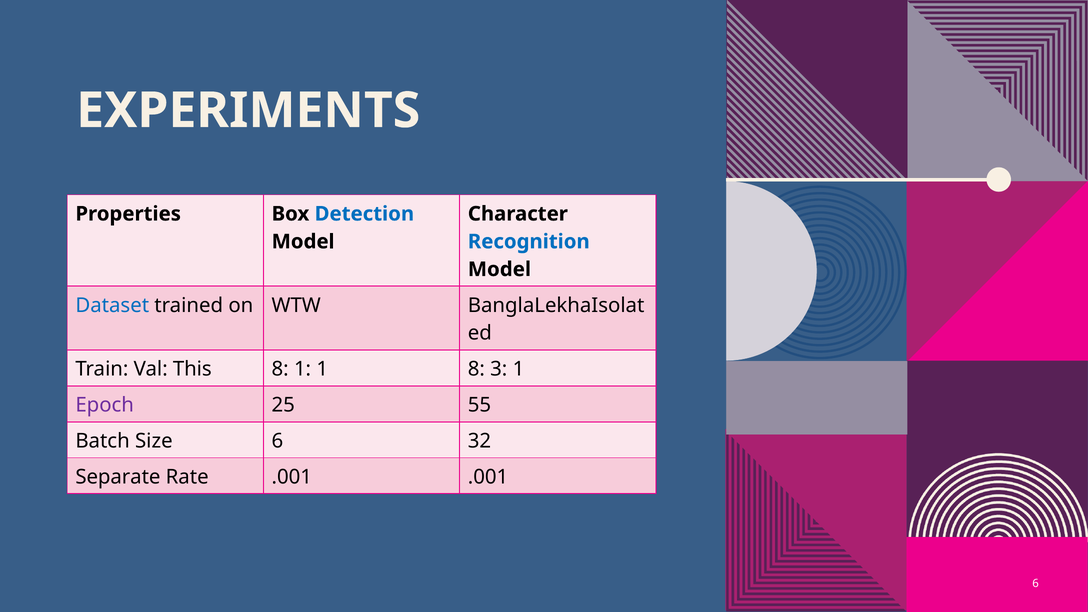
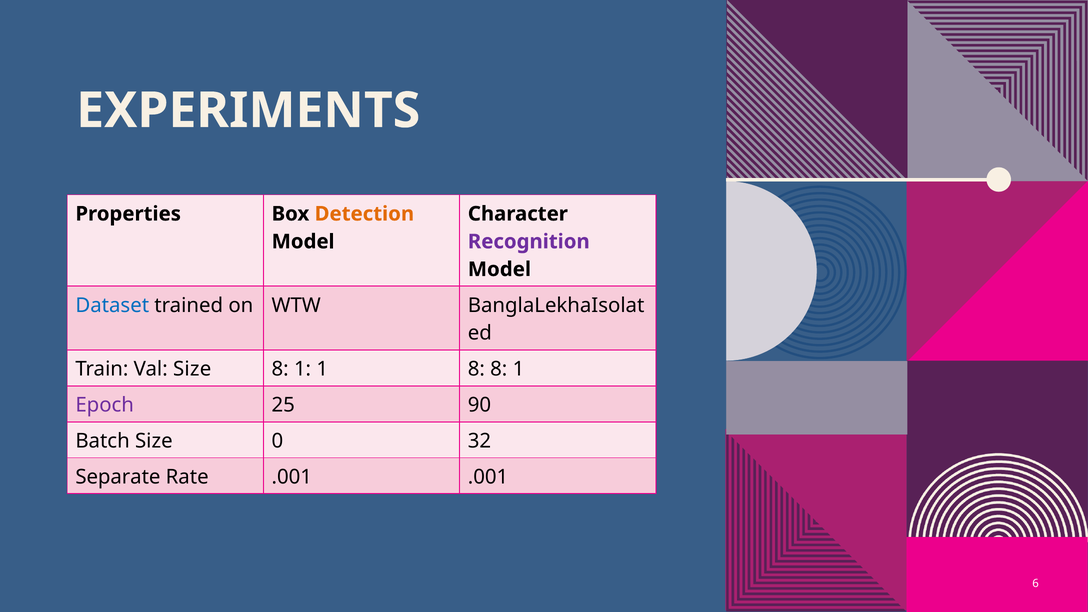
Detection colour: blue -> orange (364, 214)
Recognition colour: blue -> purple (529, 242)
Val This: This -> Size (192, 369)
8 3: 3 -> 8 (499, 369)
55: 55 -> 90 (479, 405)
Size 6: 6 -> 0 (277, 441)
